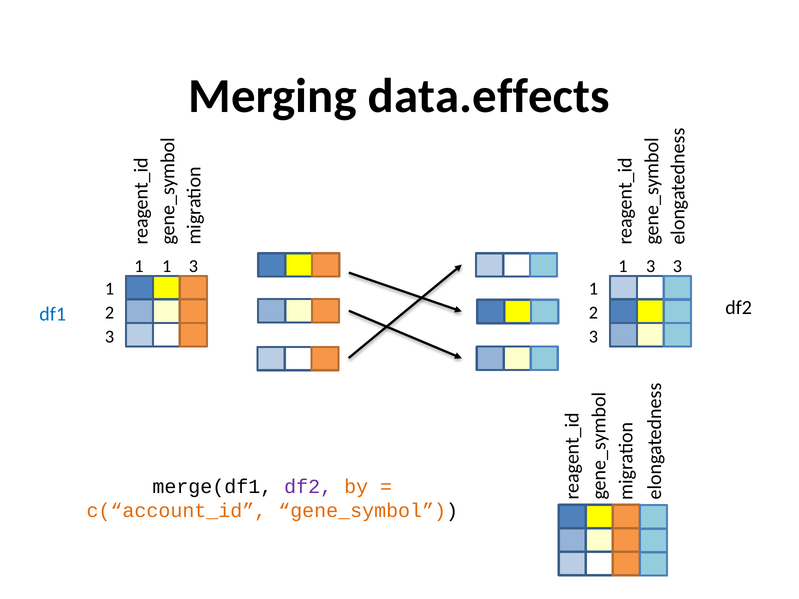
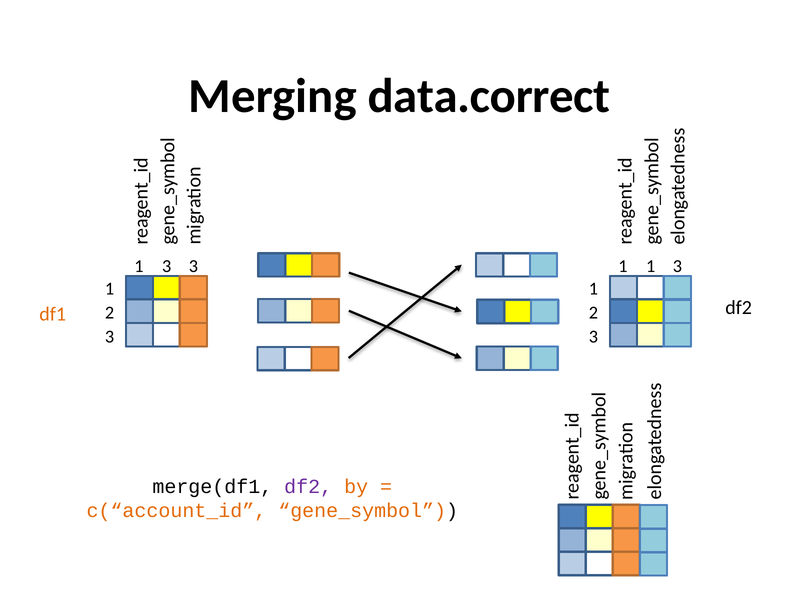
data.effects: data.effects -> data.correct (489, 96)
1: 1 -> 3 (167, 266)
3: 3 -> 1 (651, 266)
df1 colour: blue -> orange (53, 314)
